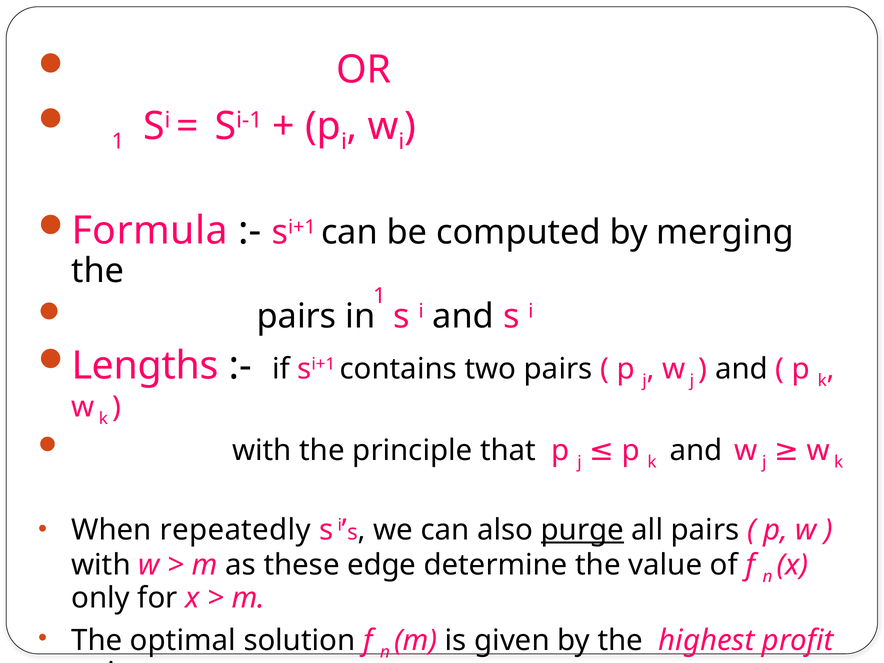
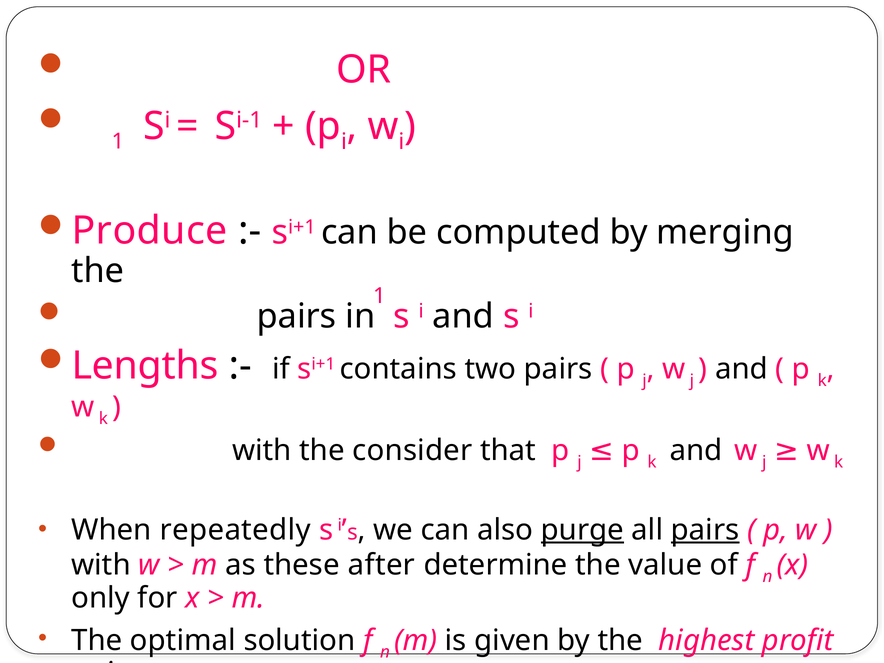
Formula: Formula -> Produce (150, 231)
principle: principle -> consider (412, 451)
pairs underline: none -> present (705, 530)
edge: edge -> after (381, 565)
